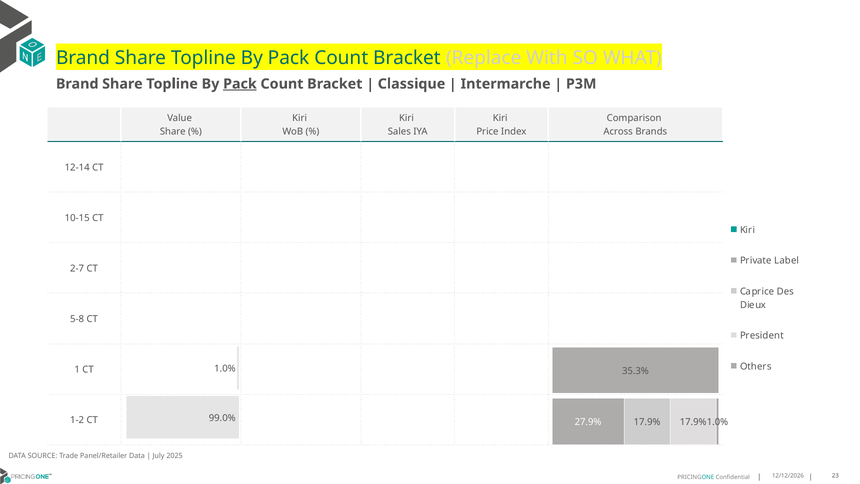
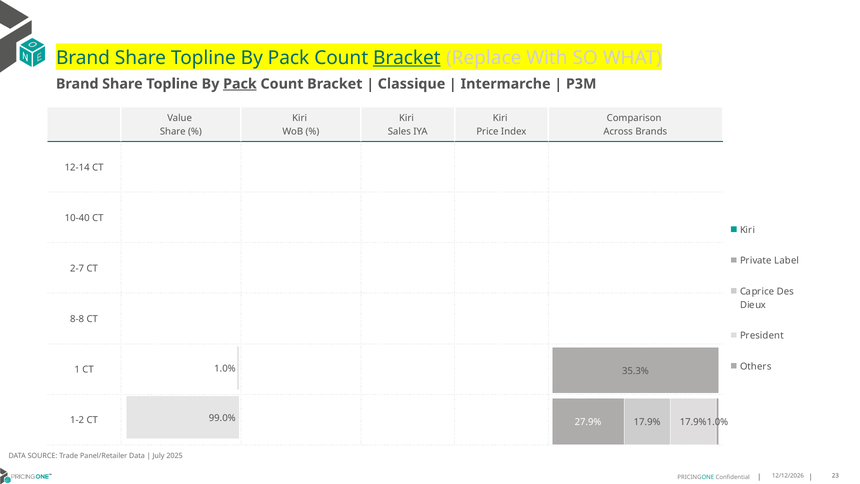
Bracket underline: none -> present (407, 58)
10-15: 10-15 -> 10-40 (77, 218)
5-8: 5-8 -> 8-8 (77, 319)
